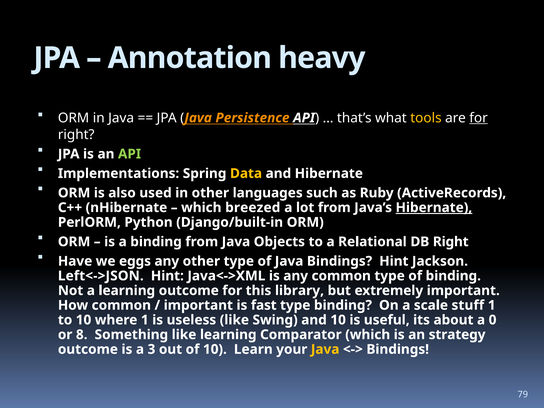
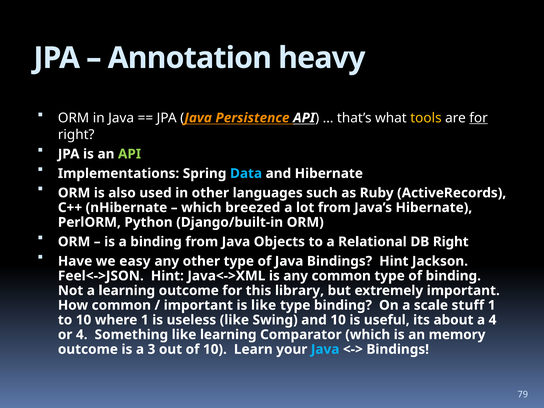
Data colour: yellow -> light blue (246, 173)
Hibernate underline: present -> none (434, 208)
eggs: eggs -> easy (135, 261)
Left<->JSON: Left<->JSON -> Feel<->JSON (101, 276)
is fast: fast -> like (264, 305)
a 0: 0 -> 4 (493, 320)
or 8: 8 -> 4 (82, 335)
strategy: strategy -> memory (457, 335)
Java colour: yellow -> light blue (325, 349)
